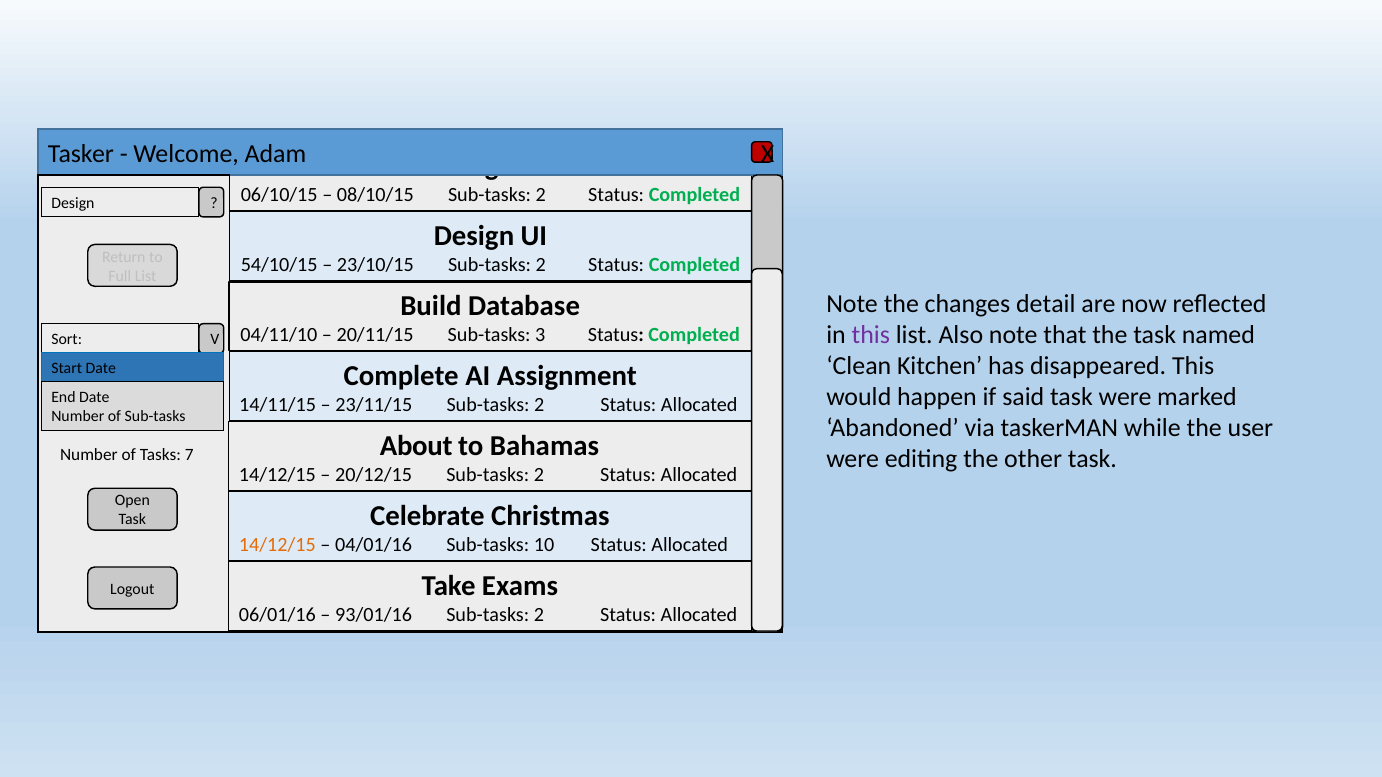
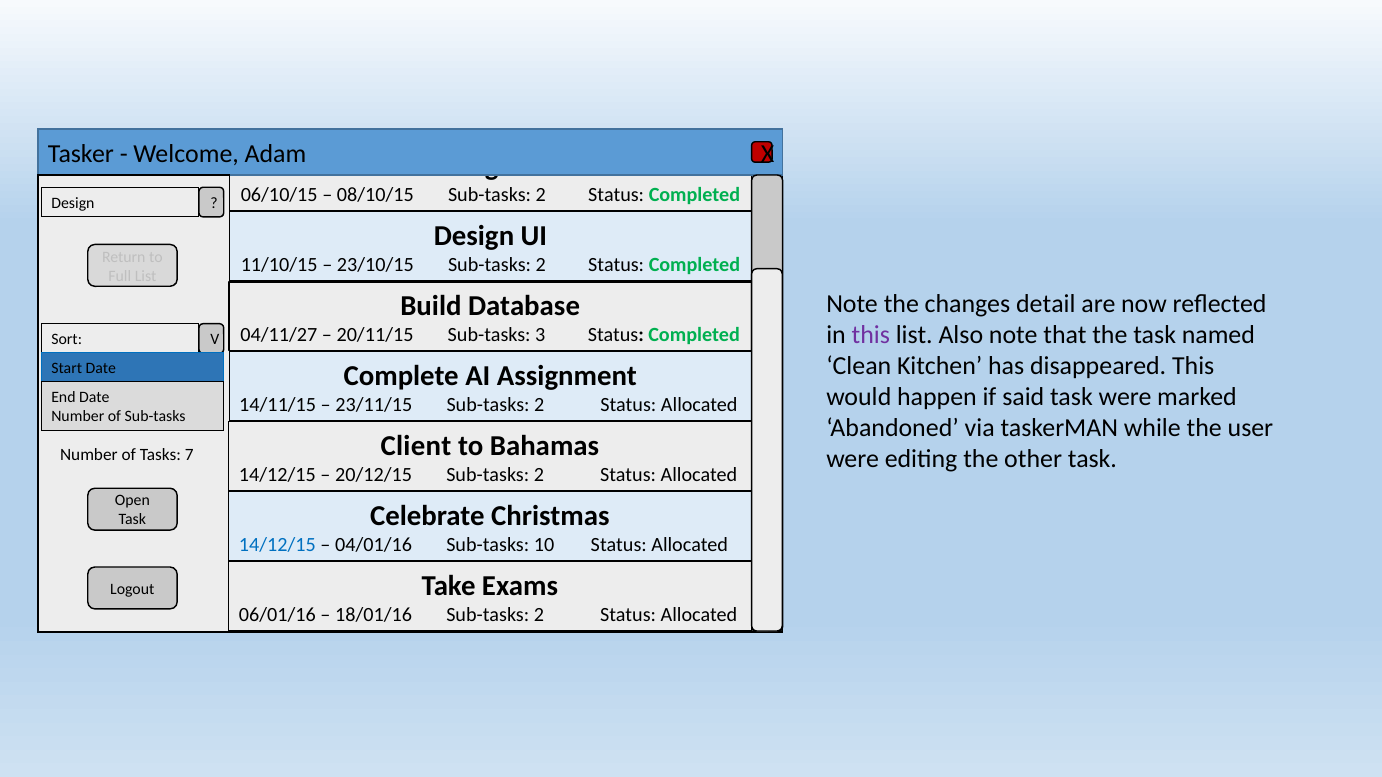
54/10/15: 54/10/15 -> 11/10/15 (279, 265)
04/11/10: 04/11/10 -> 04/11/27 (279, 335)
About: About -> Client (416, 446)
14/12/15 colour: orange -> blue (277, 545)
93/01/16: 93/01/16 -> 18/01/16 (374, 615)
